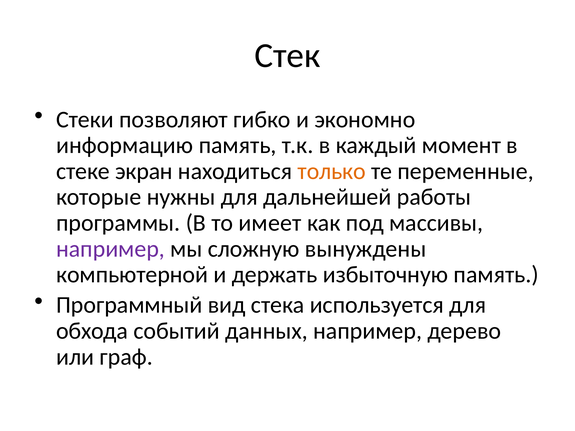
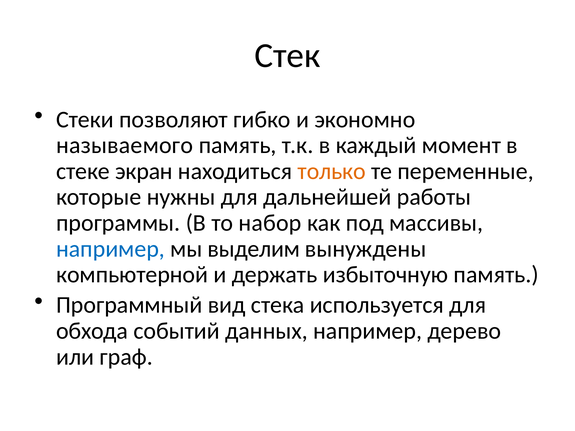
информацию: информацию -> называемого (125, 145)
имеет: имеет -> набор (270, 223)
например colour: purple -> blue (110, 249)
сложную: сложную -> выделим (254, 249)
